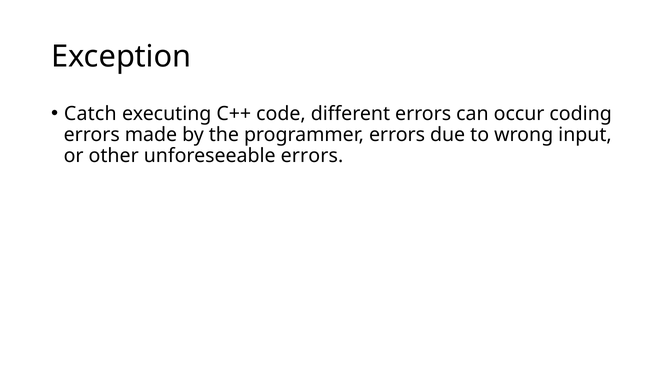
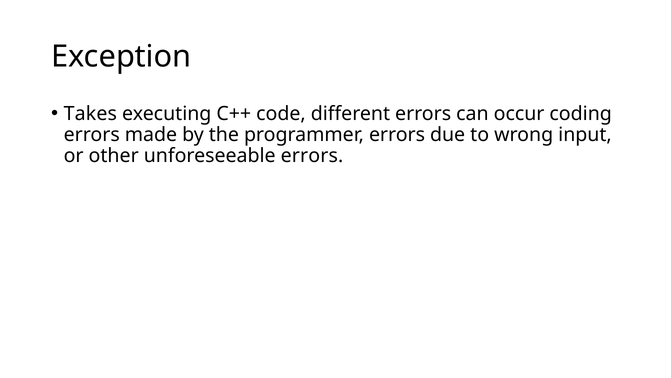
Catch: Catch -> Takes (90, 113)
